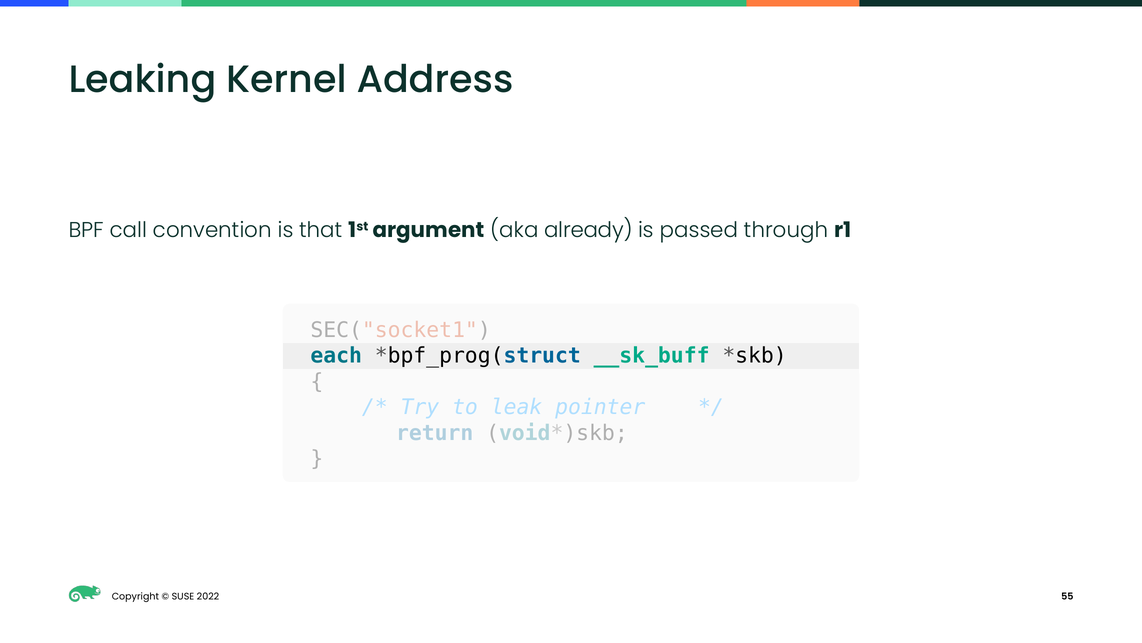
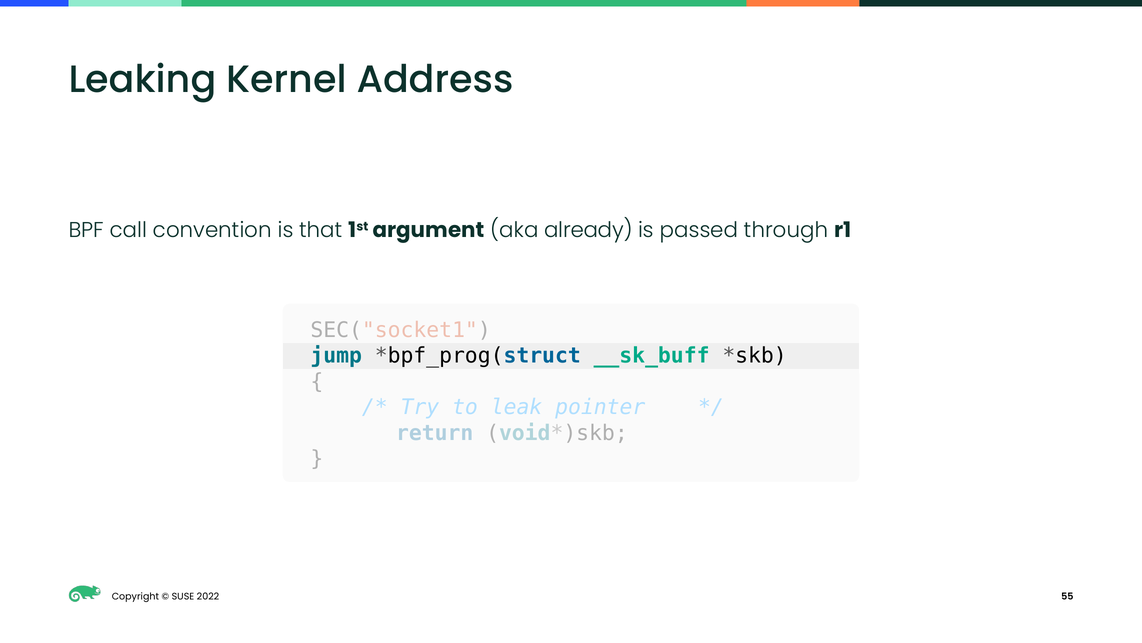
each: each -> jump (336, 355)
